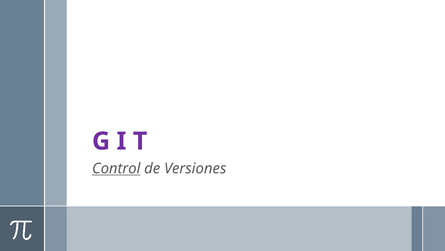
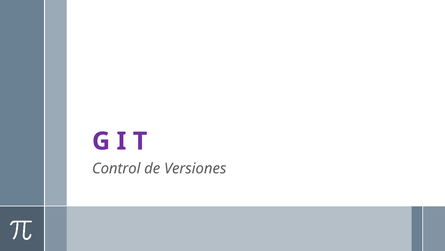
Control underline: present -> none (116, 168)
